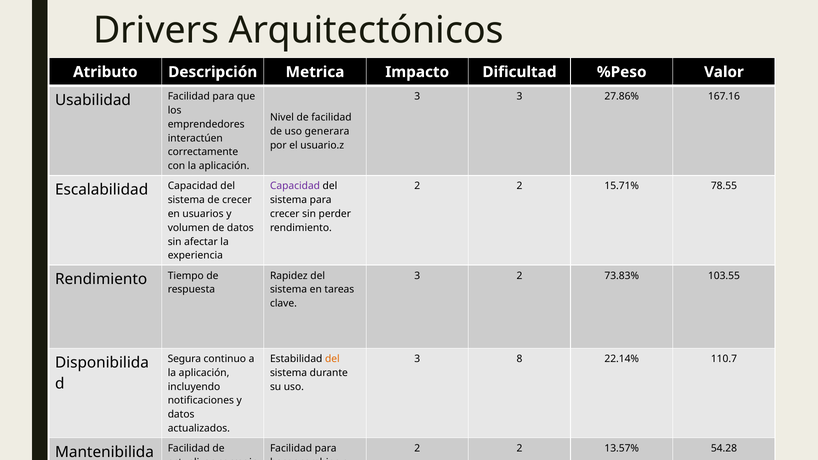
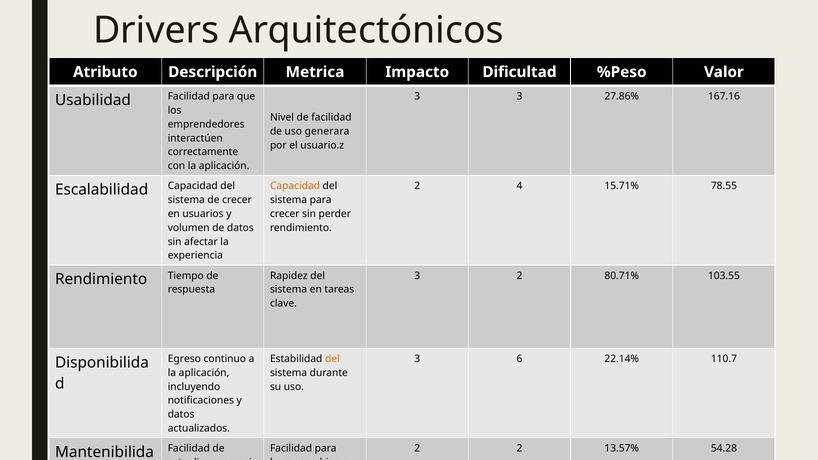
Capacidad colour: purple -> orange (295, 186)
2: 2 -> 4 (519, 186)
73.83%: 73.83% -> 80.71% (622, 276)
Segura: Segura -> Egreso (184, 359)
8: 8 -> 6 (519, 359)
